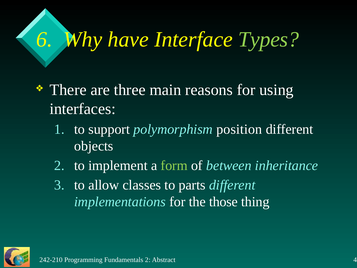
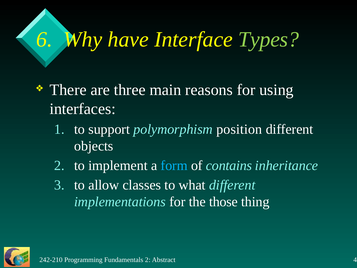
form colour: light green -> light blue (174, 165)
between: between -> contains (229, 165)
parts: parts -> what (192, 185)
